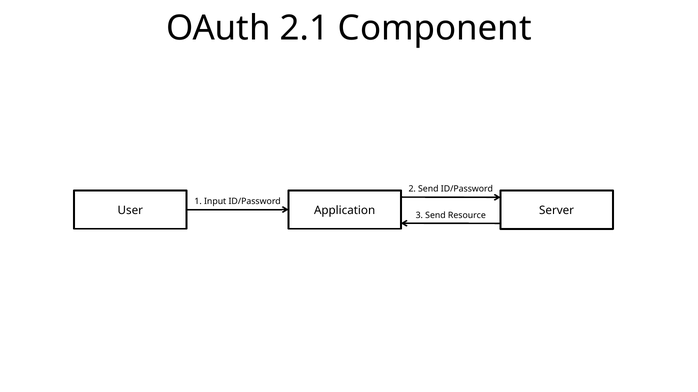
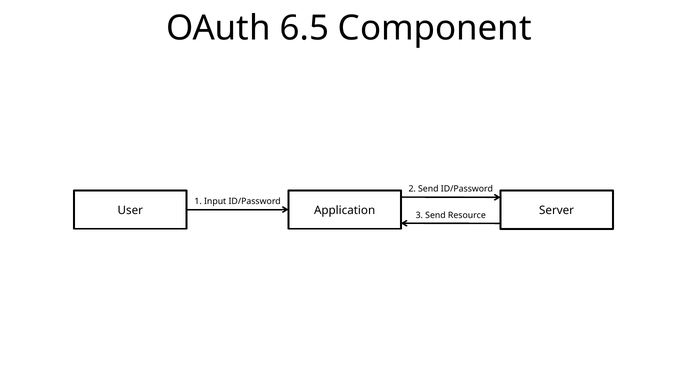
2.1: 2.1 -> 6.5 (304, 28)
